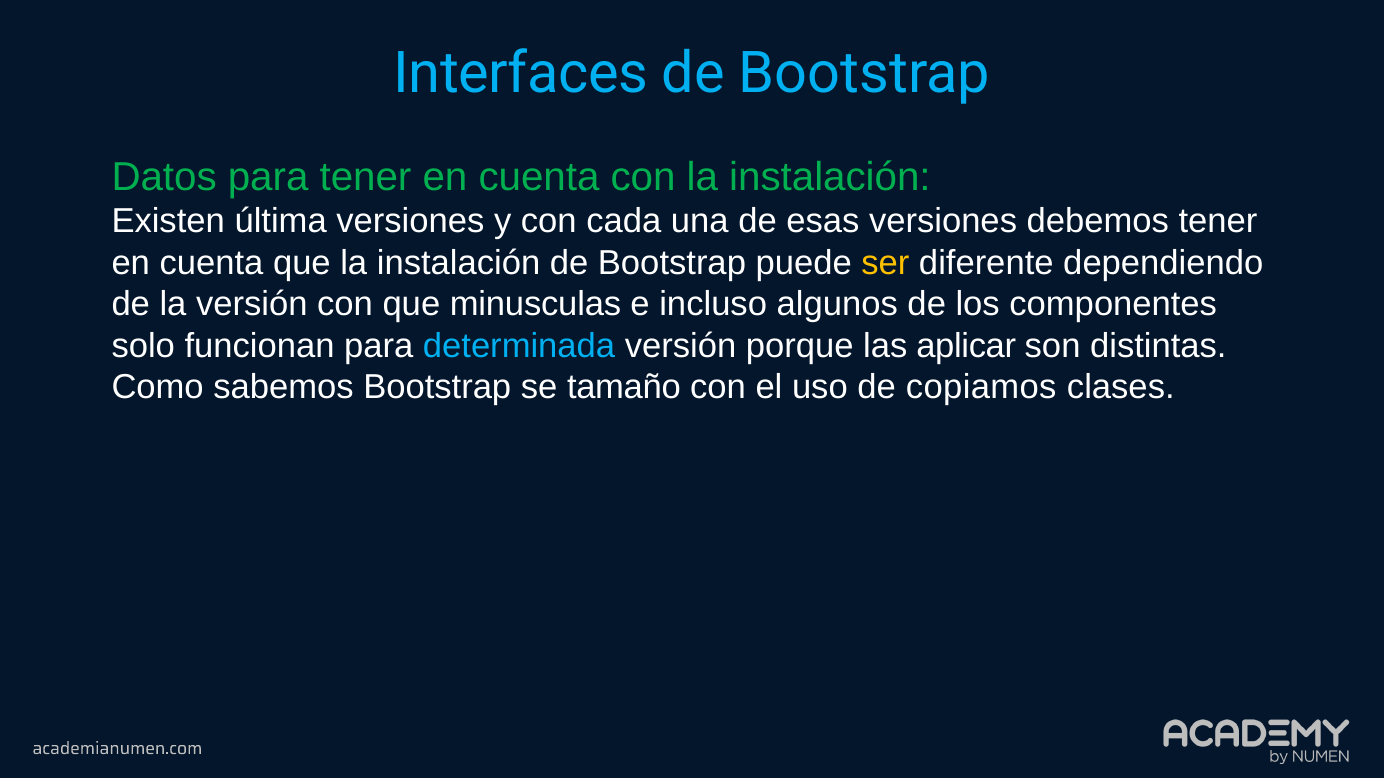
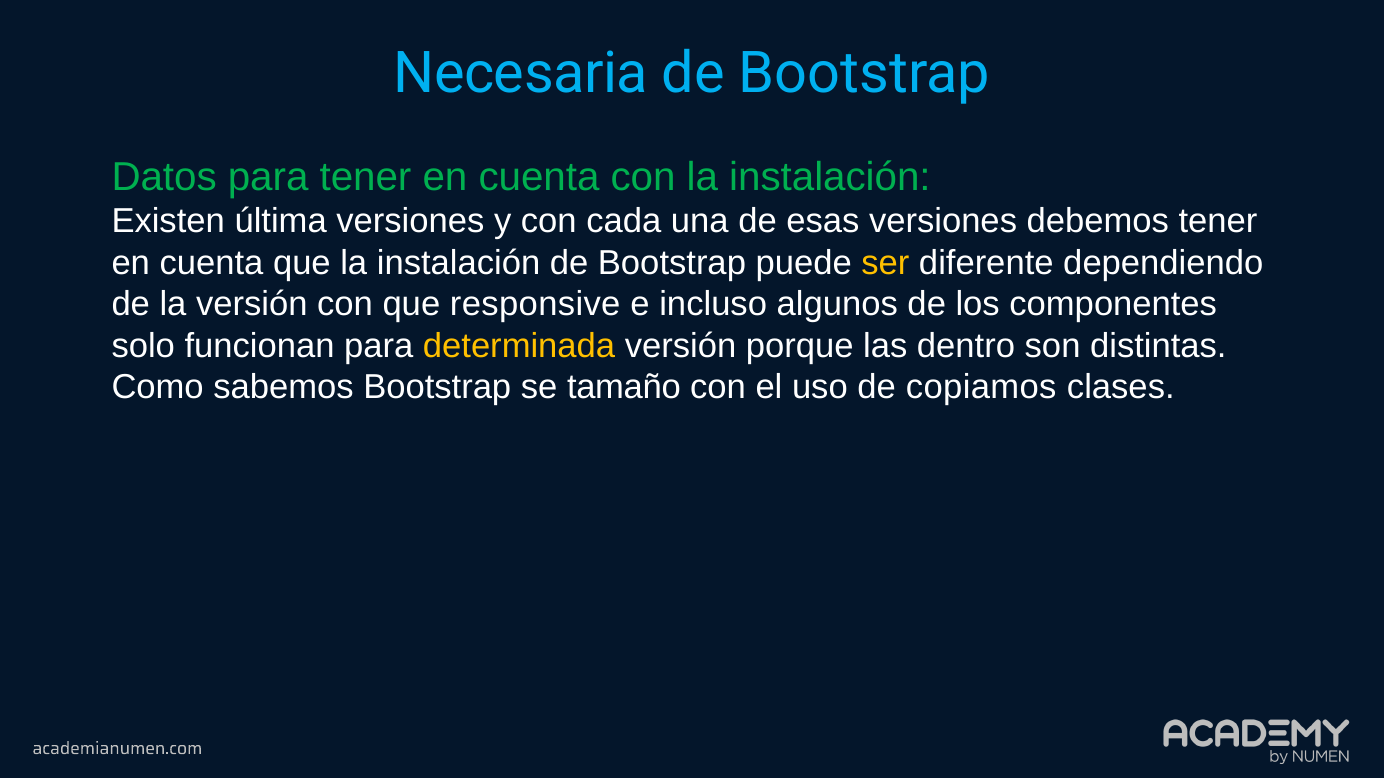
Interfaces: Interfaces -> Necesaria (521, 74)
minusculas: minusculas -> responsive (535, 305)
determinada colour: light blue -> yellow (519, 346)
aplicar: aplicar -> dentro (966, 346)
